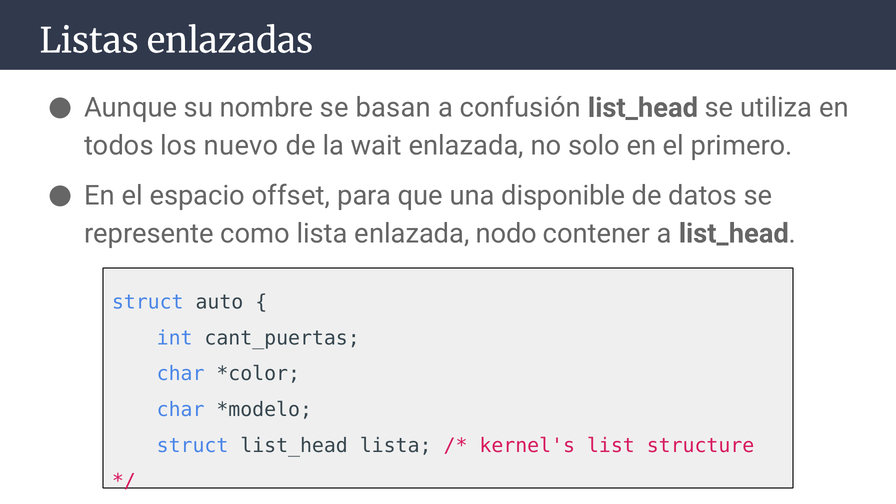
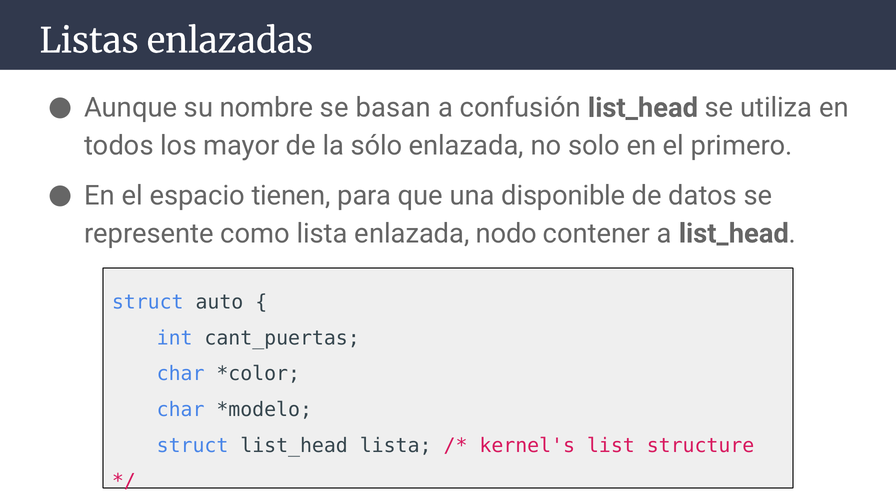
nuevo: nuevo -> mayor (241, 146)
wait: wait -> sólo (376, 146)
offset: offset -> tienen (291, 196)
